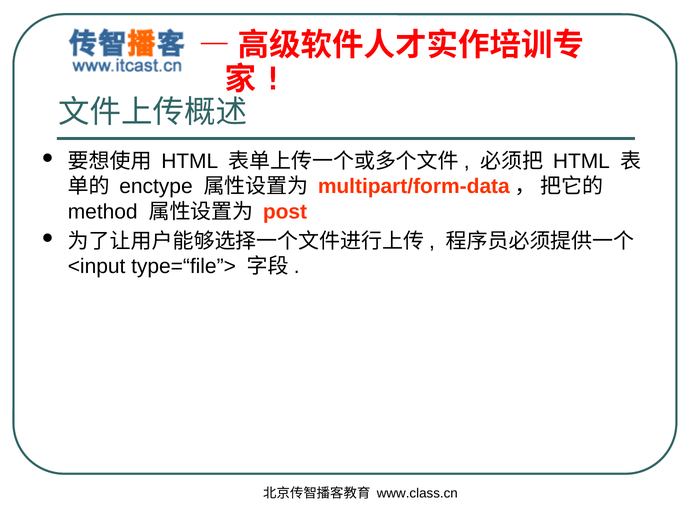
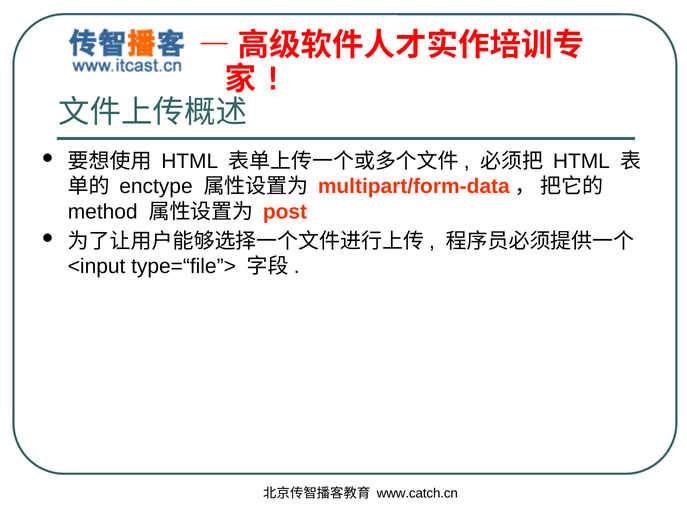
www.class.cn: www.class.cn -> www.catch.cn (417, 494)
